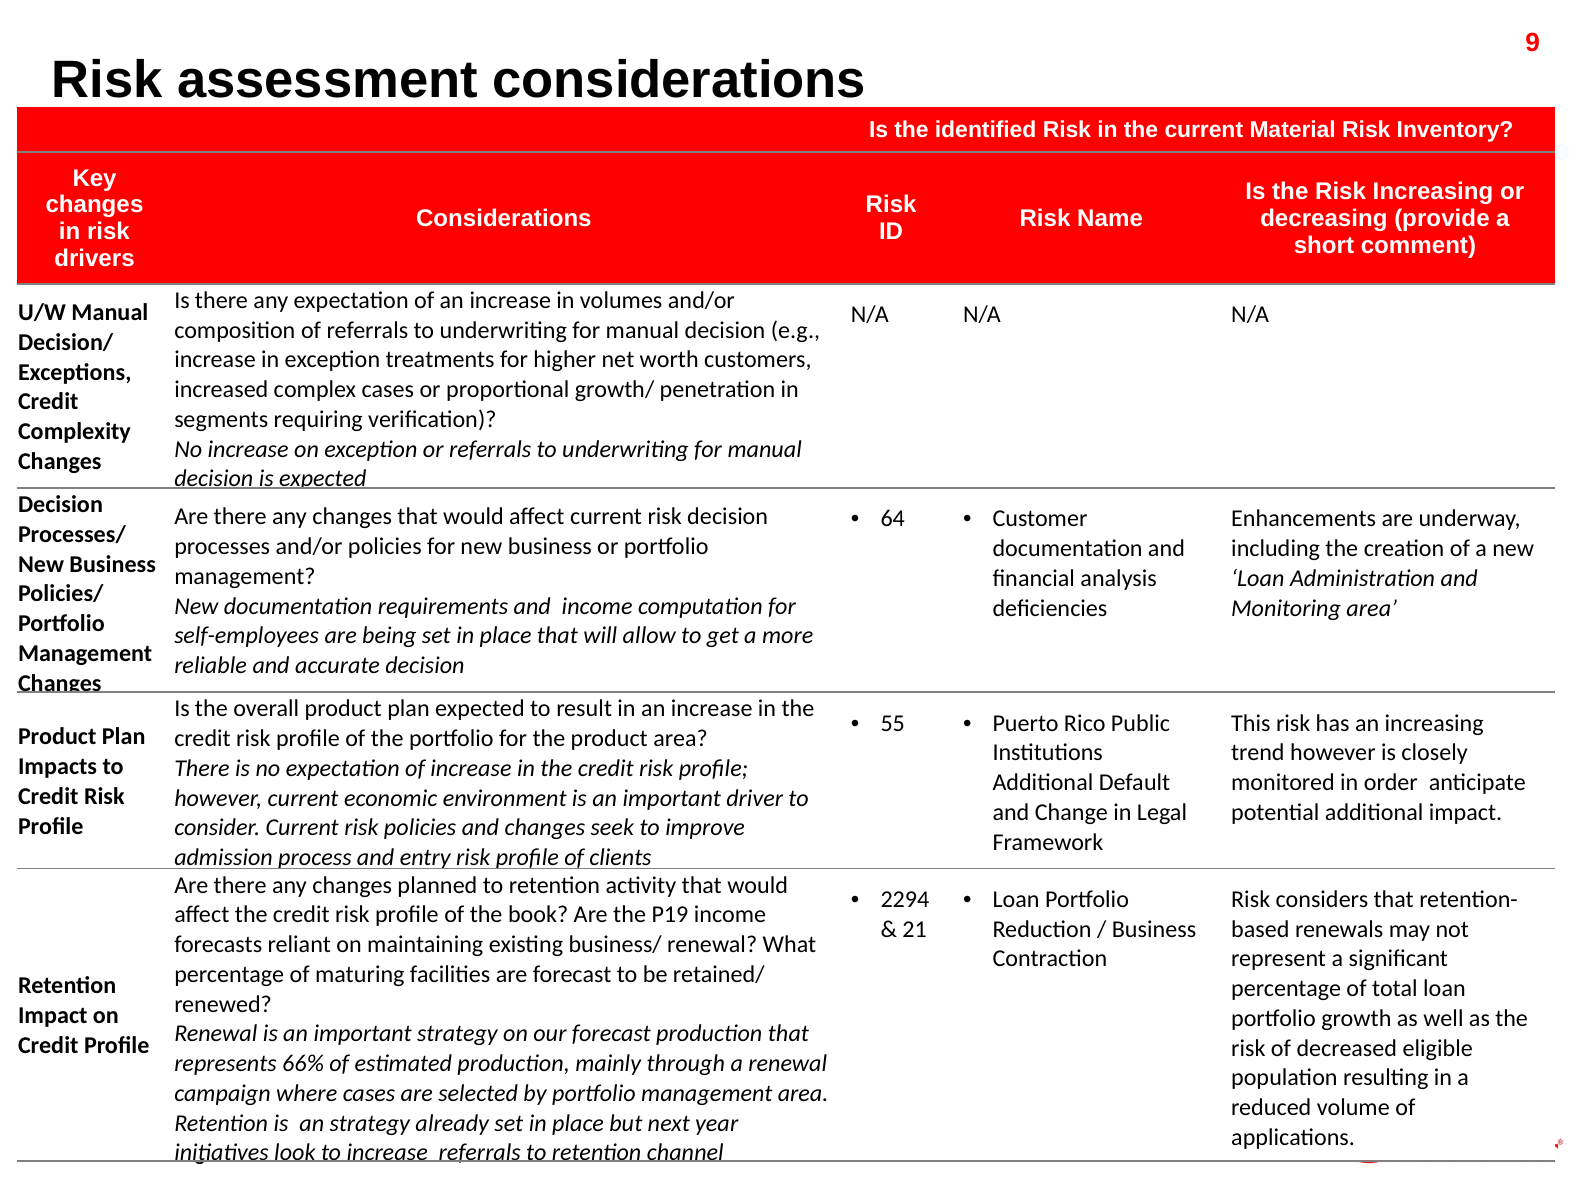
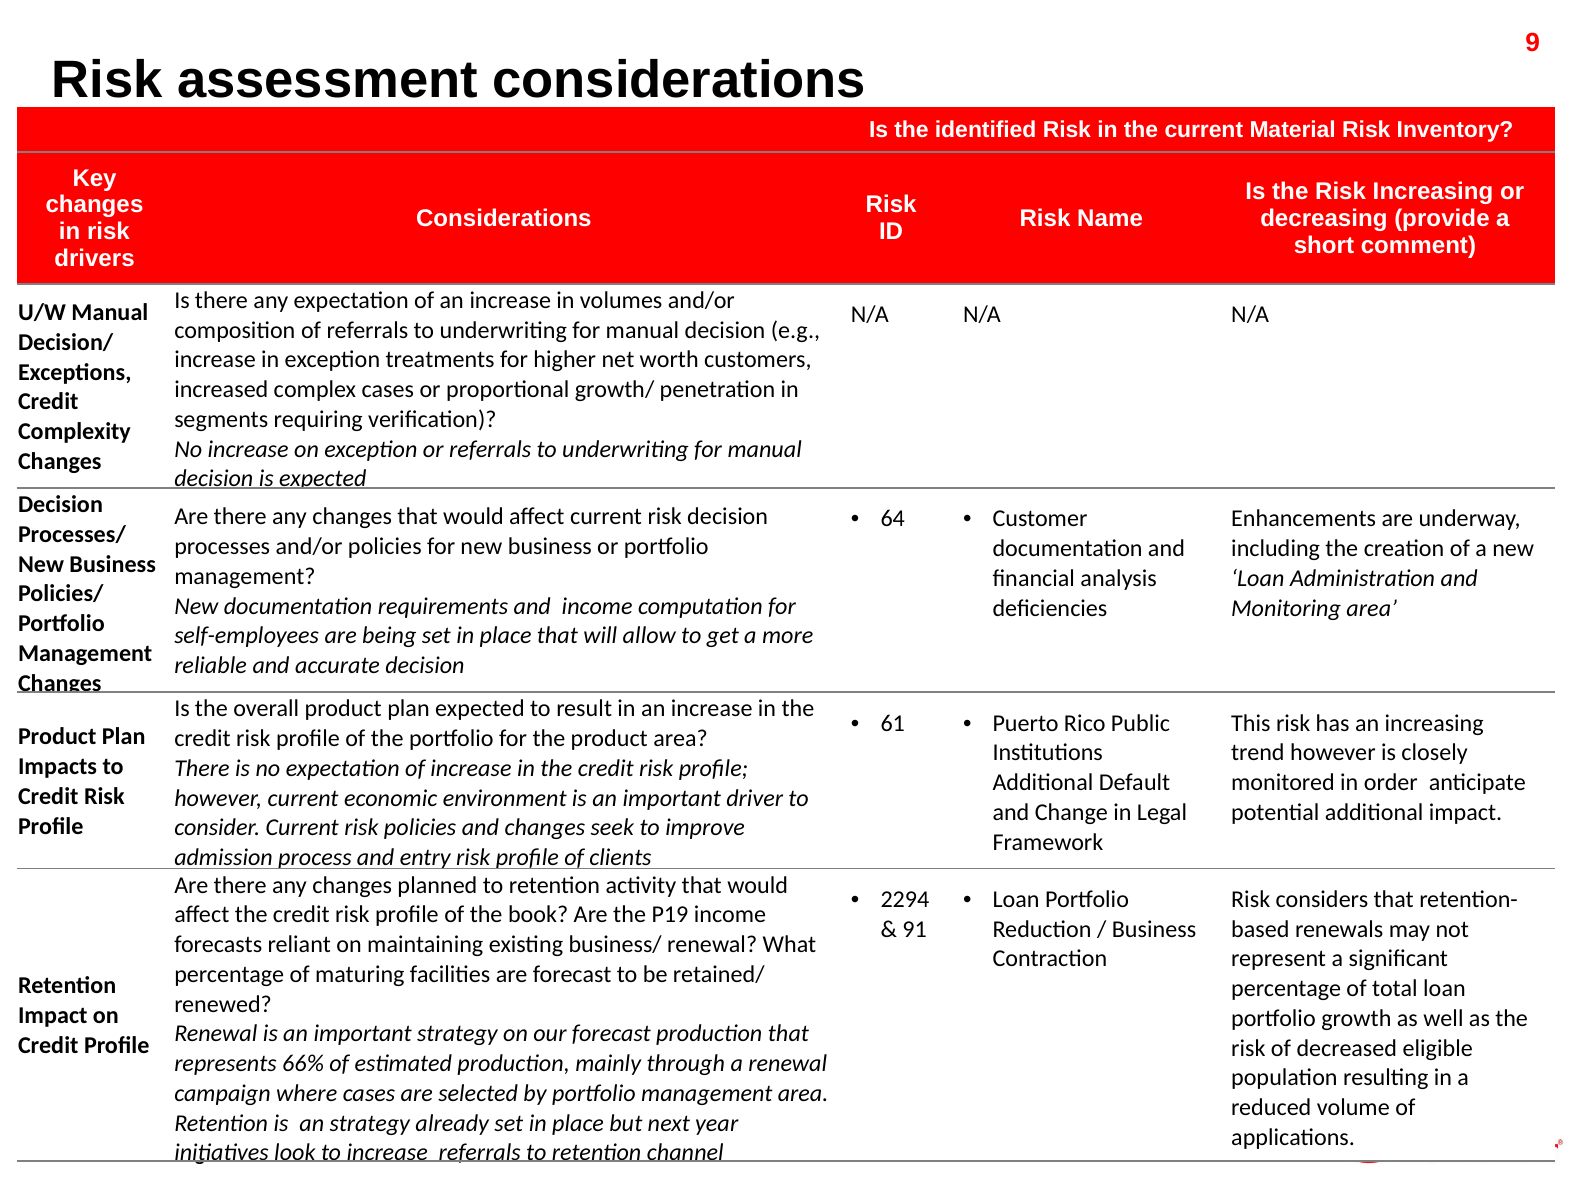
55: 55 -> 61 (893, 723)
21: 21 -> 91 (914, 929)
